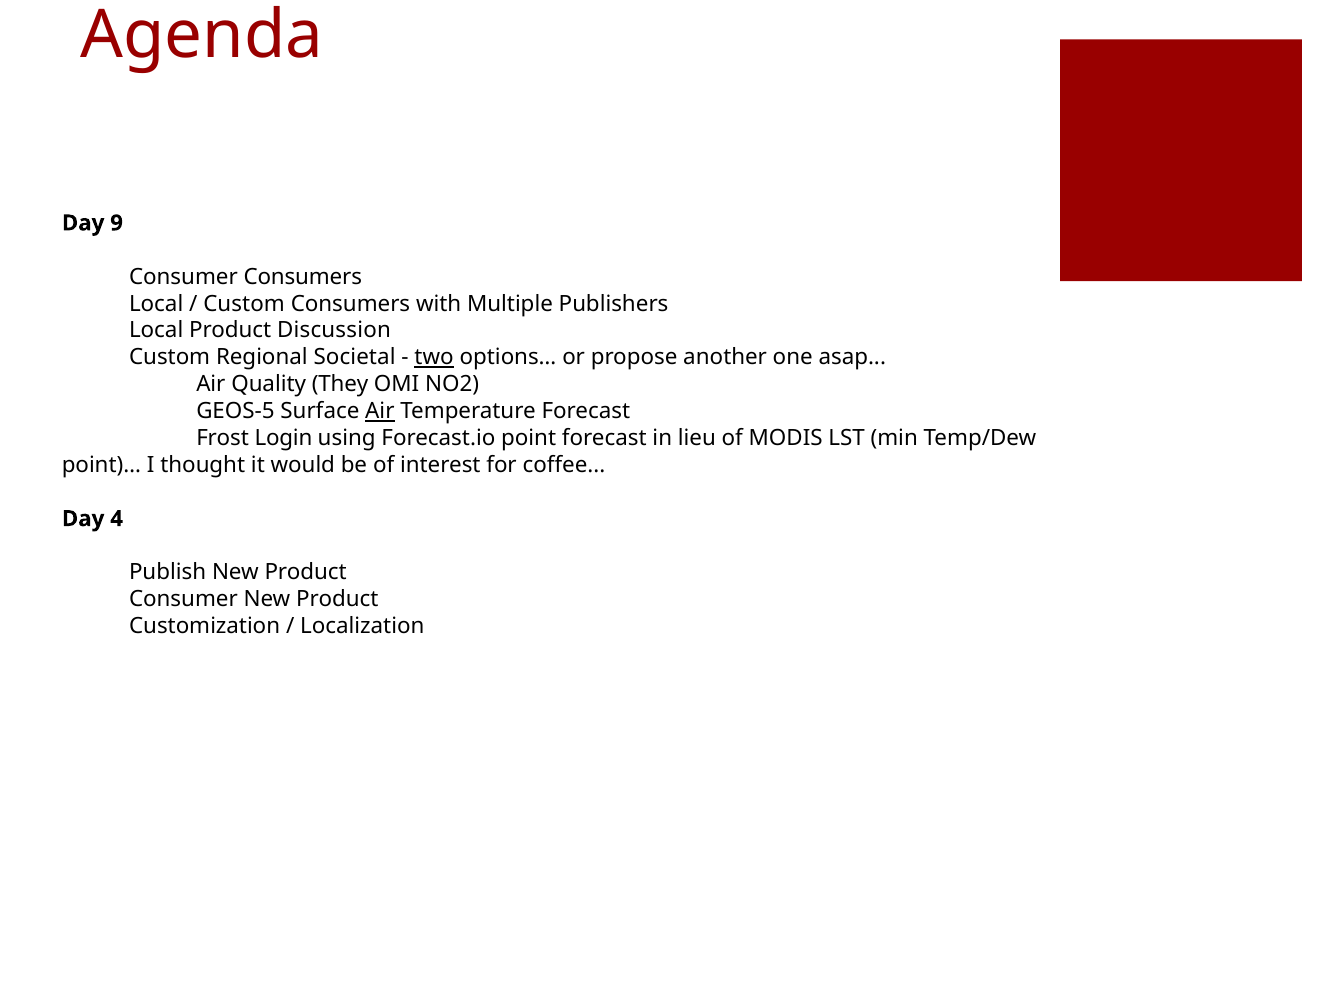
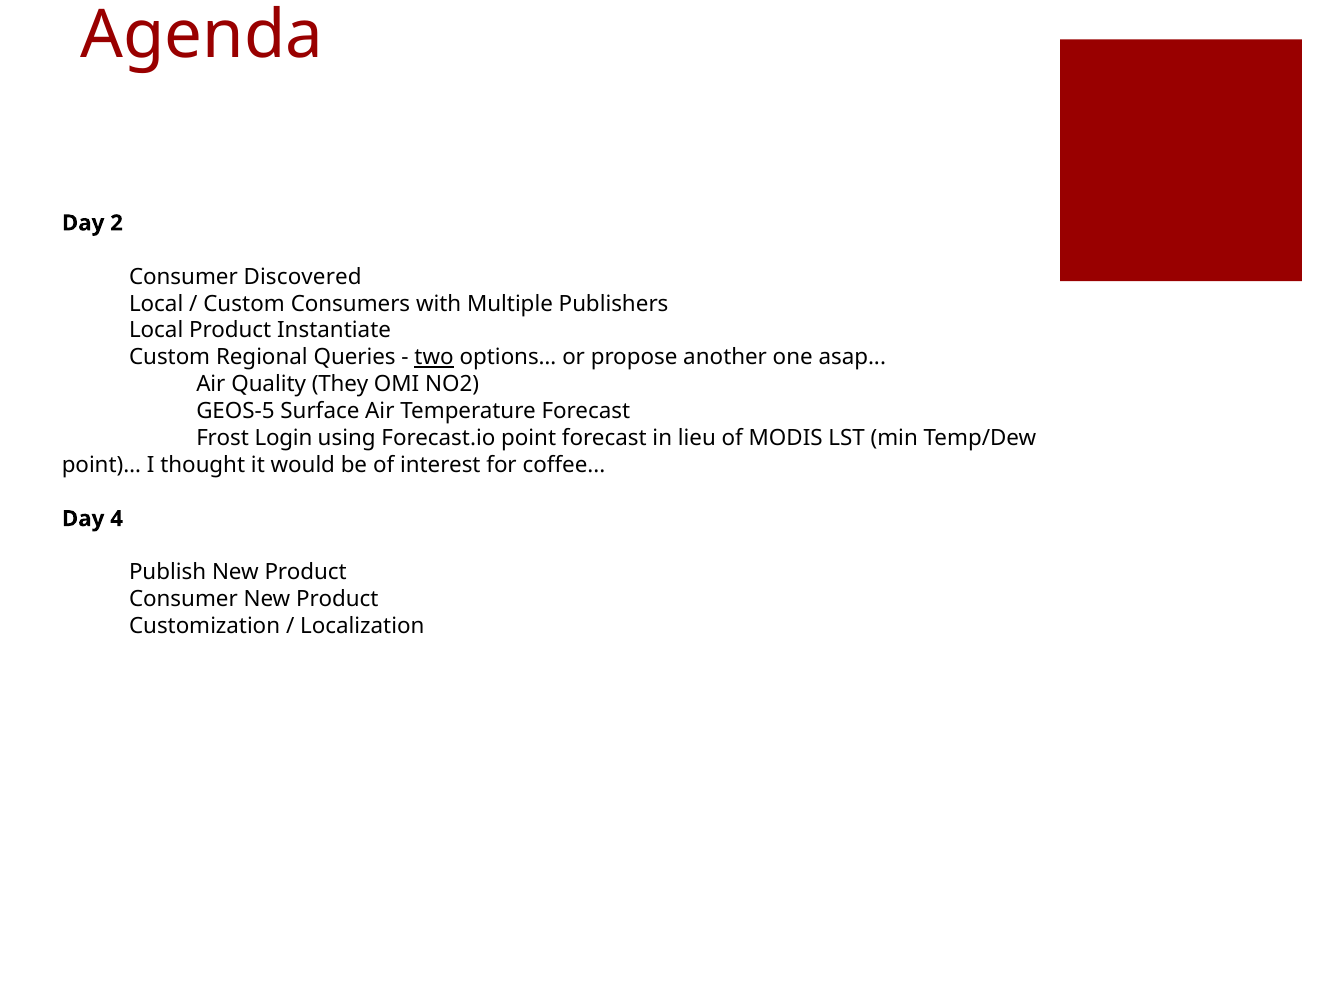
9: 9 -> 2 (117, 223)
Consumer Consumers: Consumers -> Discovered (303, 277)
Discussion: Discussion -> Instantiate (334, 331)
Societal: Societal -> Queries (355, 357)
Air underline: present -> none (380, 411)
